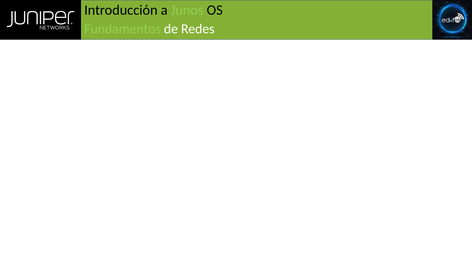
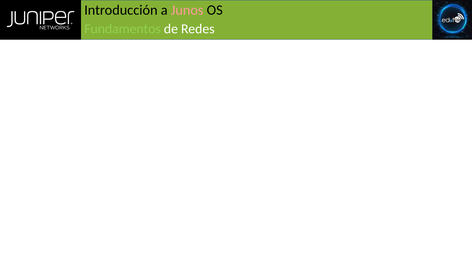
Junos colour: light green -> pink (187, 10)
